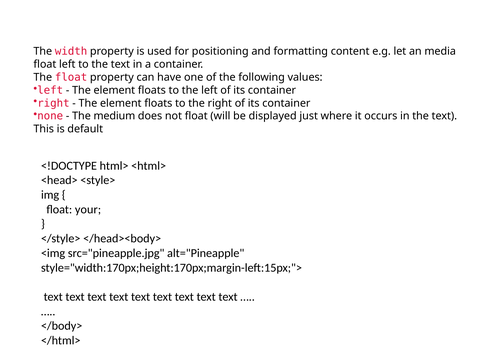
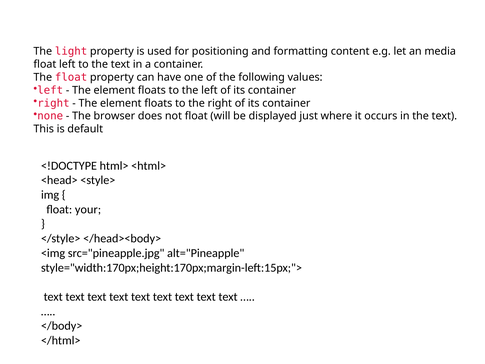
width: width -> light (71, 51)
medium: medium -> browser (114, 116)
